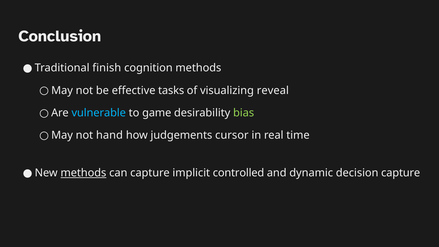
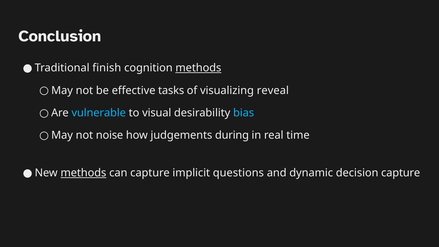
methods underline: none -> present (198, 68)
game: game -> visual (157, 113)
bias colour: light green -> light blue (244, 113)
hand: hand -> noise (110, 135)
cursor: cursor -> during (232, 135)
controlled: controlled -> questions (238, 173)
